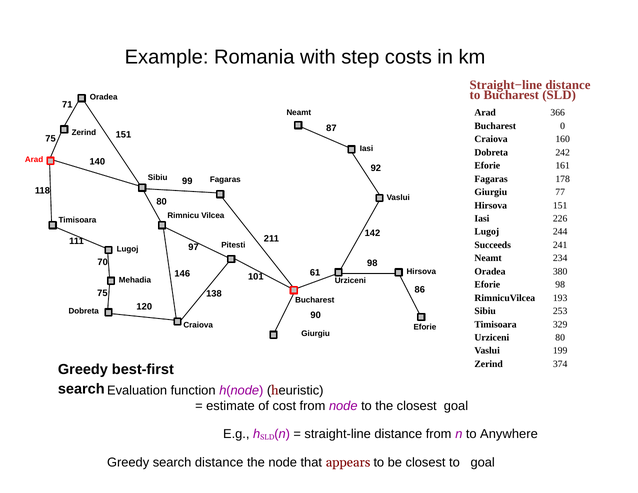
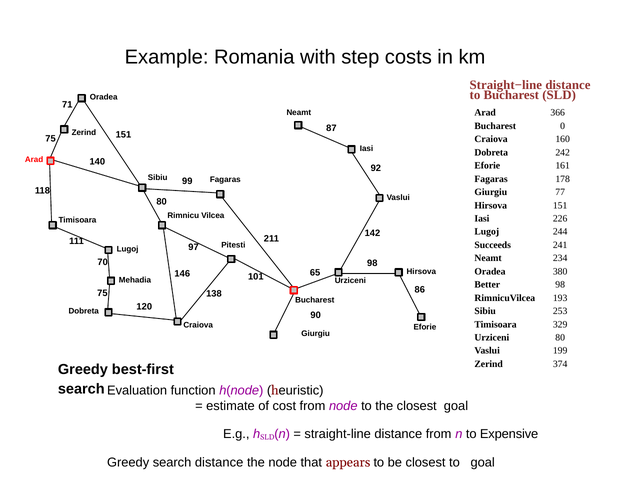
61: 61 -> 65 (315, 273)
Eforie: Eforie -> Better (487, 285)
Anywhere: Anywhere -> Expensive (509, 434)
